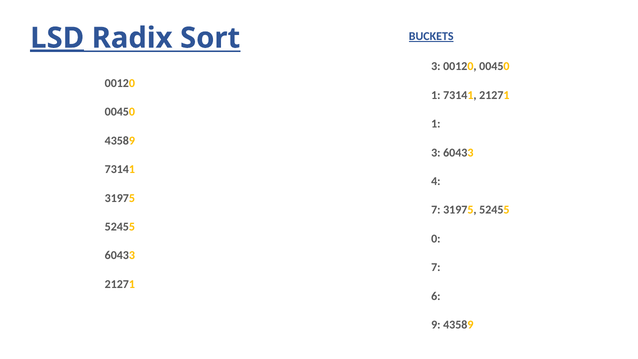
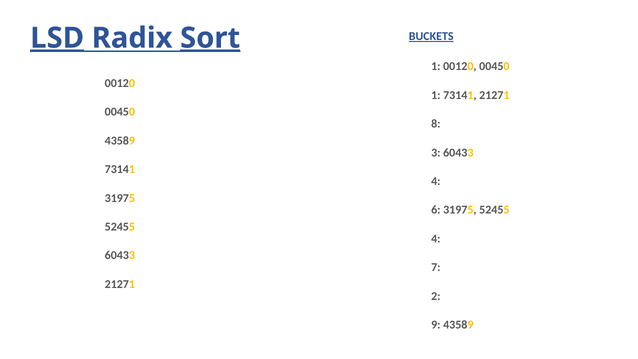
Sort underline: none -> present (210, 38)
3: 3 -> 1 (436, 66)
1: 1 -> 8 (436, 124)
7: 7 -> 6 (436, 210)
0: 0 -> 4 (436, 239)
6: 6 -> 2 (436, 296)
